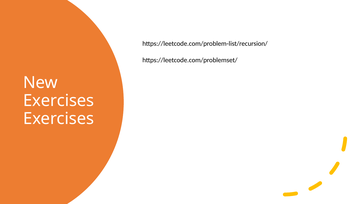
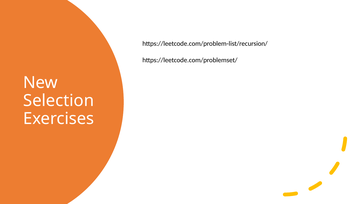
Exercises: Exercises -> Selection (59, 100)
